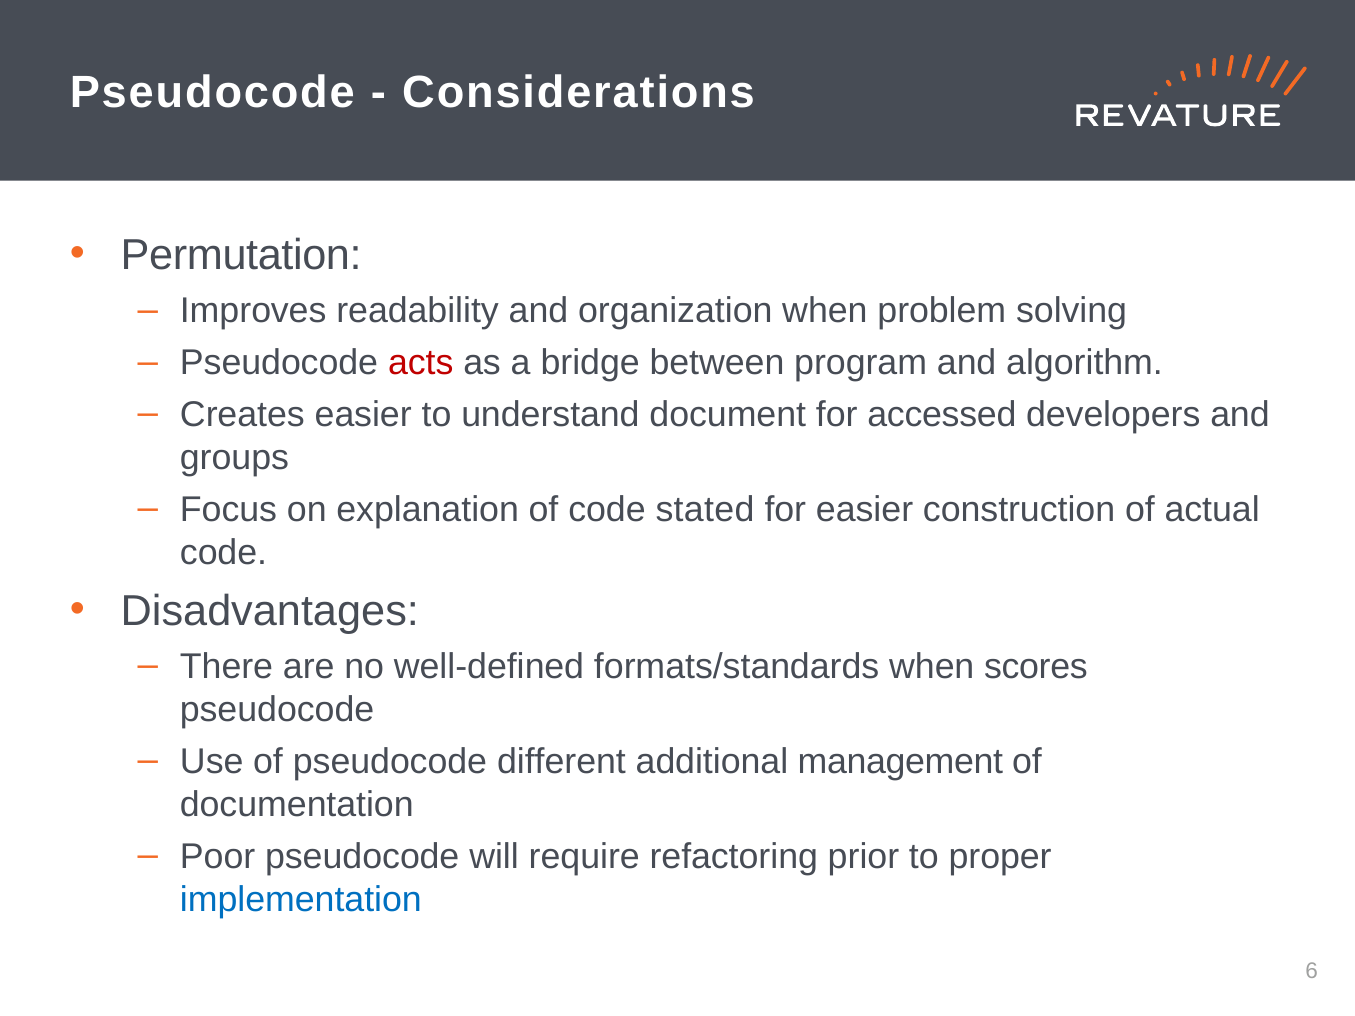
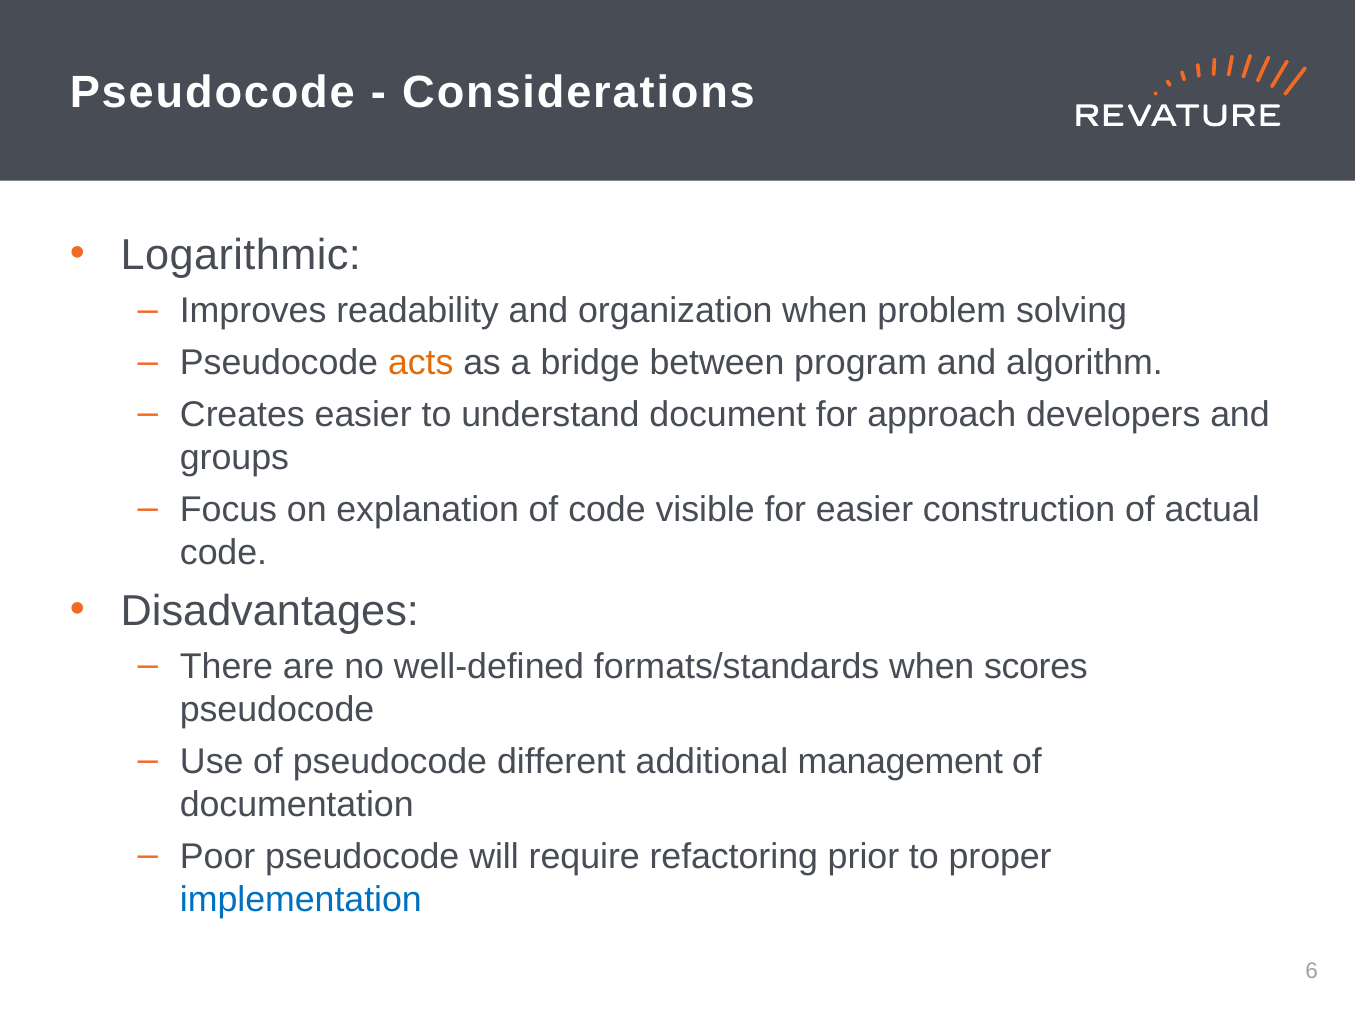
Permutation: Permutation -> Logarithmic (241, 255)
acts colour: red -> orange (421, 363)
accessed: accessed -> approach (942, 415)
stated: stated -> visible (705, 510)
